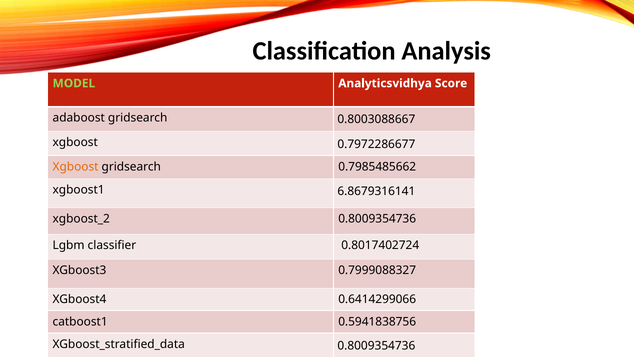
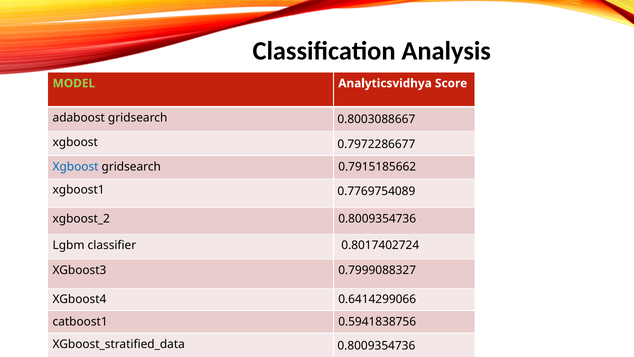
Xgboost colour: orange -> blue (76, 166)
0.7985485662: 0.7985485662 -> 0.7915185662 (377, 166)
6.8679316141: 6.8679316141 -> 0.7769754089 (376, 191)
